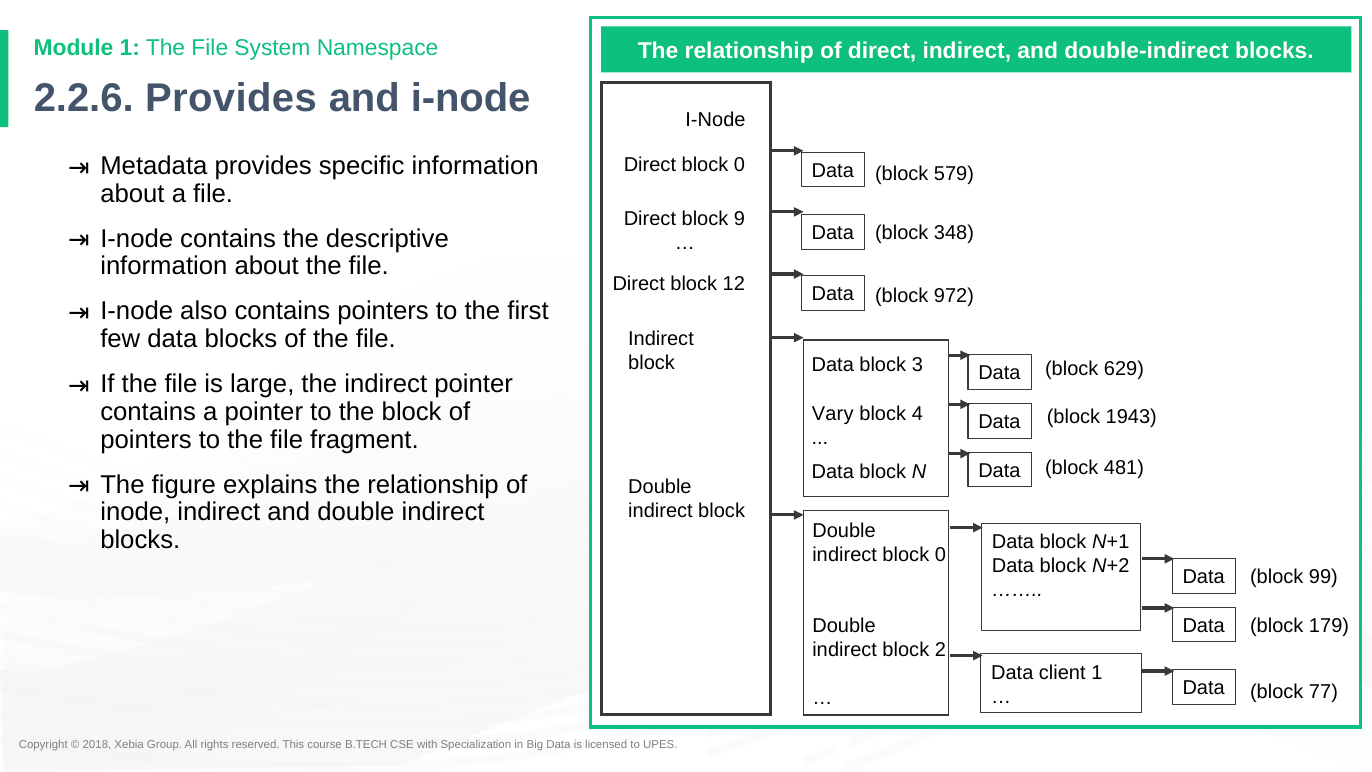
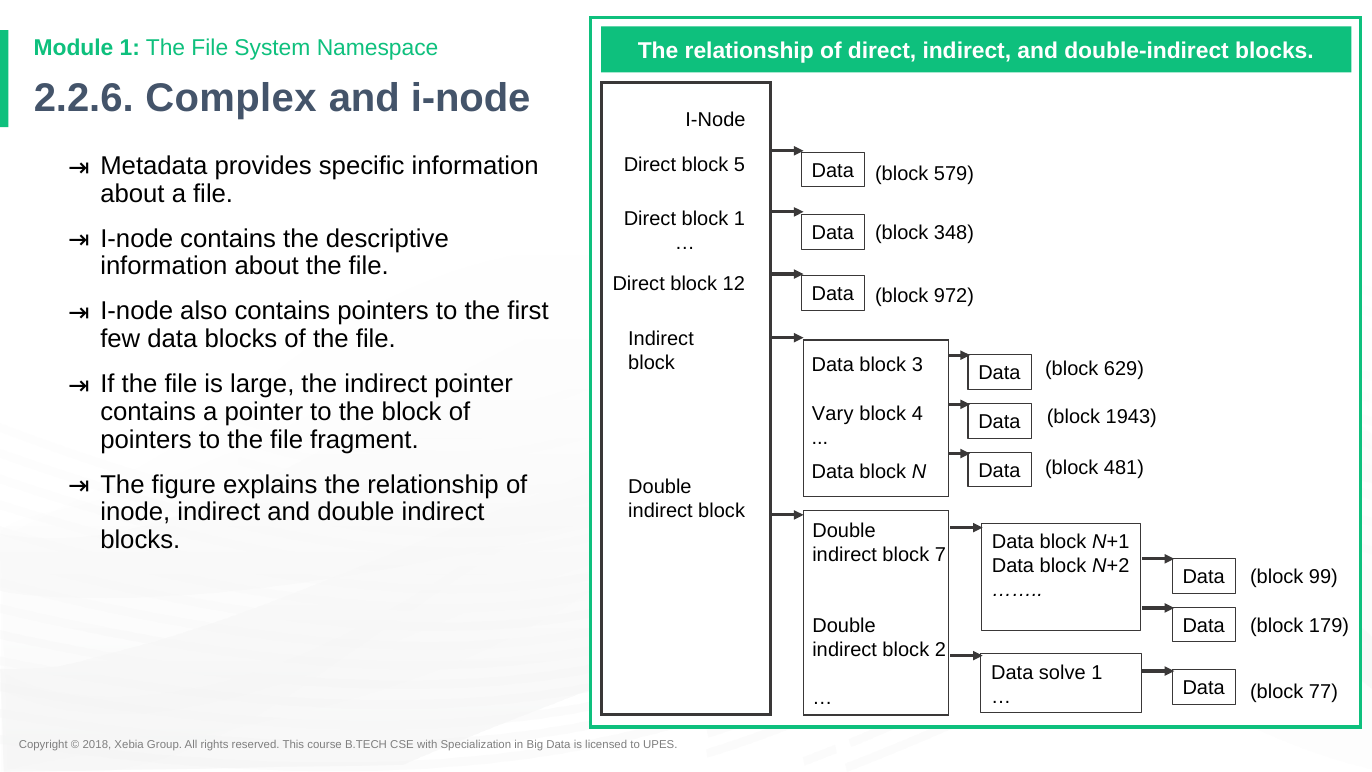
2.2.6 Provides: Provides -> Complex (231, 98)
Direct block 0: 0 -> 5 (739, 164)
block 9: 9 -> 1 (739, 219)
indirect block 0: 0 -> 7 (940, 555)
client: client -> solve (1062, 672)
